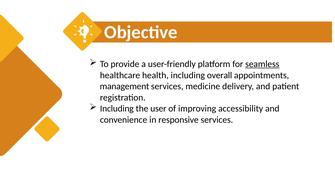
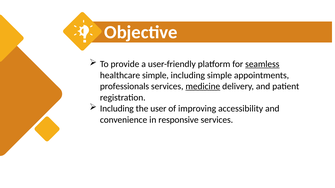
healthcare health: health -> simple (155, 75)
including overall: overall -> simple (219, 75)
management: management -> professionals (124, 87)
medicine underline: none -> present (203, 87)
